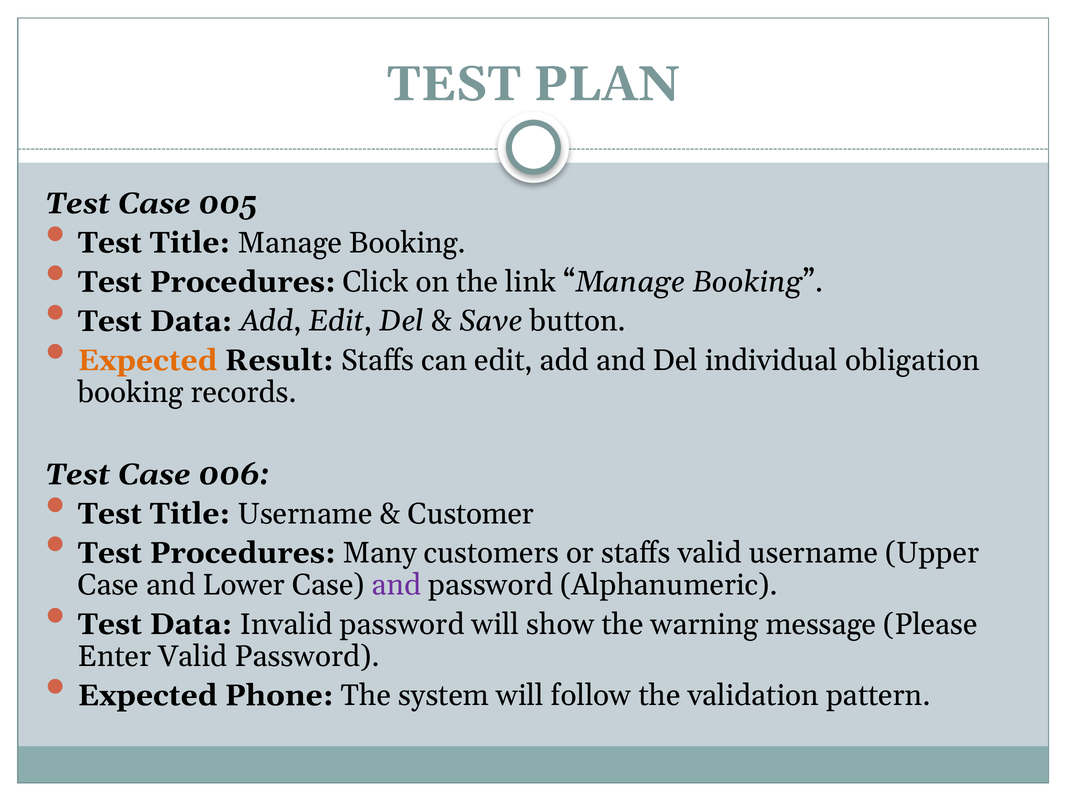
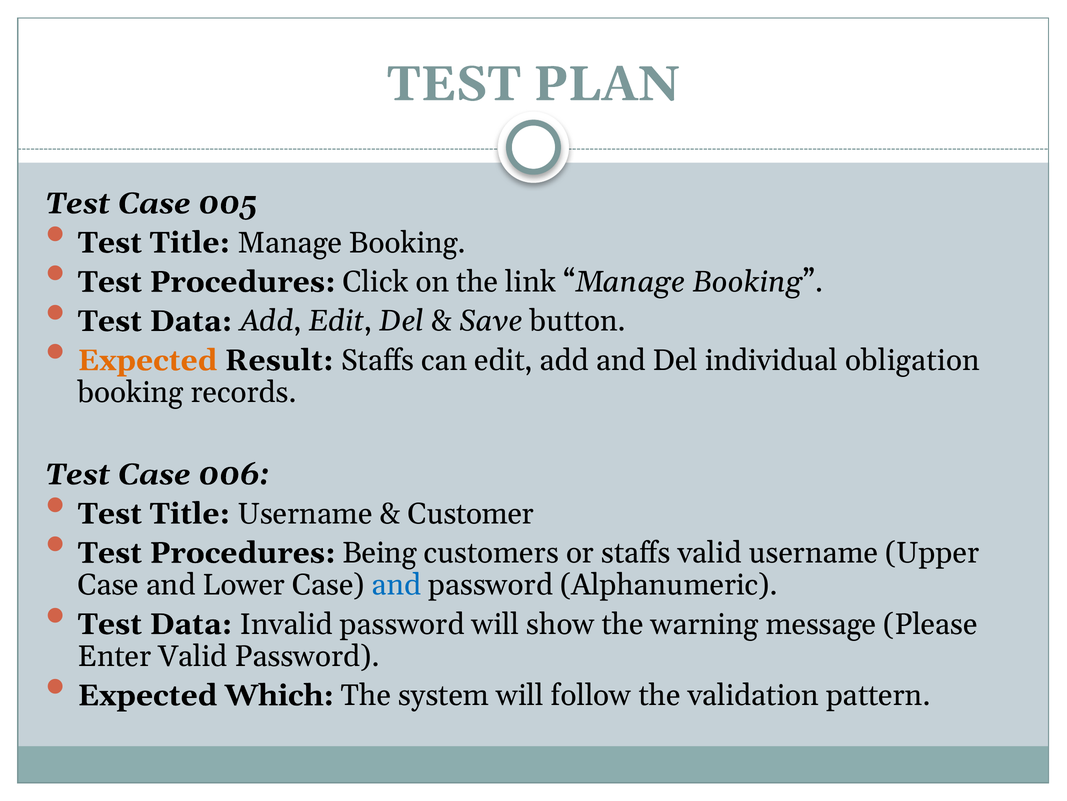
Many: Many -> Being (380, 552)
and colour: purple -> blue (396, 584)
Phone: Phone -> Which (279, 695)
